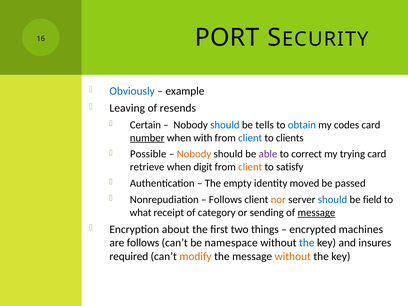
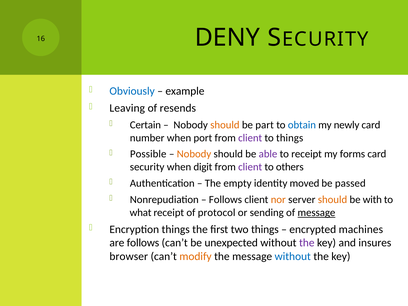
PORT: PORT -> DENY (227, 37)
should colour: blue -> orange (225, 125)
tells: tells -> part (265, 125)
codes: codes -> newly (347, 125)
number underline: present -> none (147, 138)
with: with -> port (203, 138)
client colour: blue -> purple (250, 138)
to clients: clients -> things (290, 138)
to correct: correct -> receipt (307, 154)
trying: trying -> forms (352, 154)
retrieve: retrieve -> security (147, 167)
client colour: orange -> purple (250, 167)
satisfy: satisfy -> others (290, 167)
should colour: blue -> orange (333, 200)
field: field -> with (372, 200)
category: category -> protocol (217, 213)
Encryption about: about -> things (176, 229)
namespace: namespace -> unexpected (231, 243)
the colour: blue -> purple (307, 243)
required: required -> browser (129, 256)
without colour: orange -> blue (293, 256)
